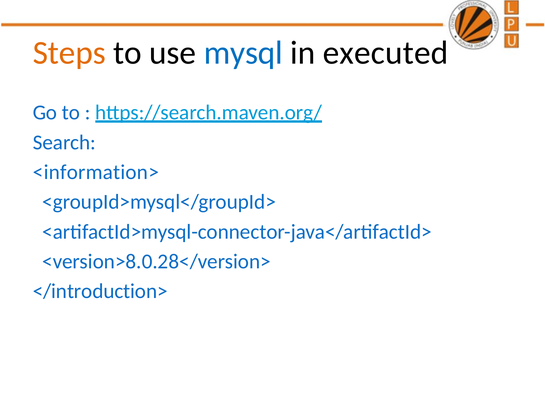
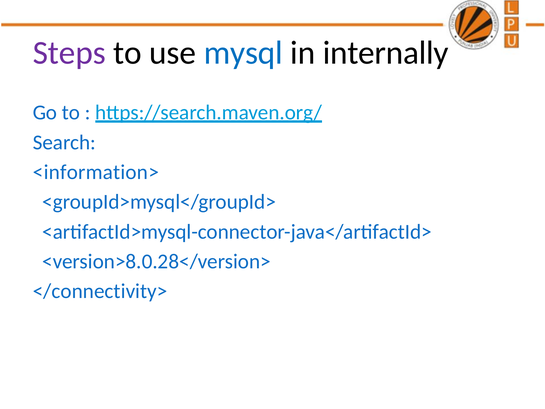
Steps colour: orange -> purple (69, 53)
executed: executed -> internally (386, 53)
</introduction>: </introduction> -> </connectivity> (100, 291)
